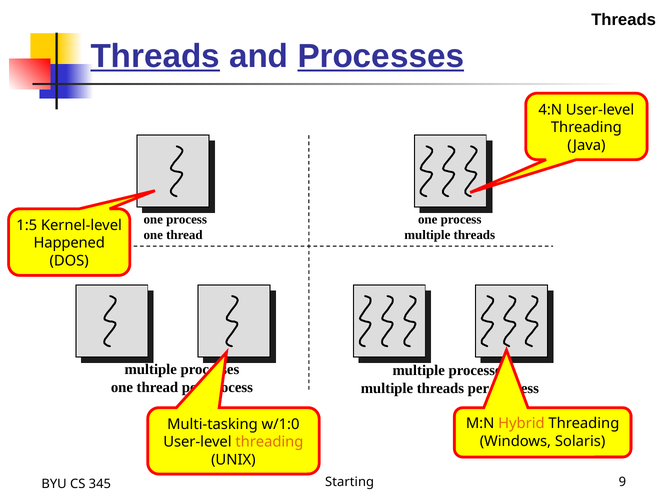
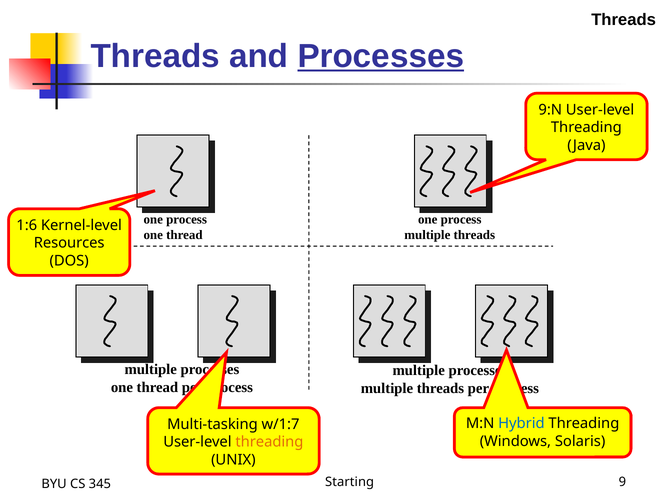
Threads underline: present -> none (155, 56)
4:N: 4:N -> 9:N (550, 110)
1:5: 1:5 -> 1:6 (27, 225)
Happened: Happened -> Resources (69, 243)
Hybrid colour: orange -> blue (521, 423)
w/1:0: w/1:0 -> w/1:7 (281, 424)
